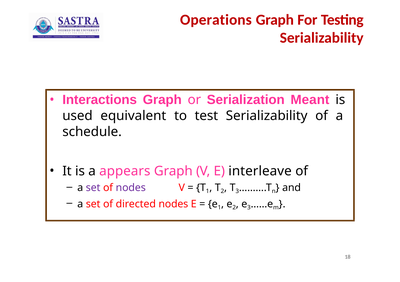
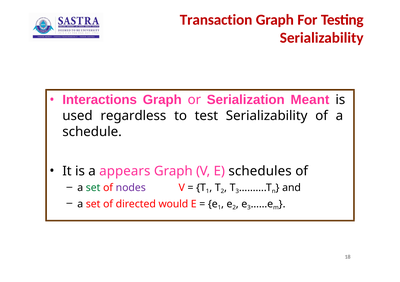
Operations: Operations -> Transaction (216, 20)
equivalent: equivalent -> regardless (133, 116)
interleave: interleave -> schedules (260, 171)
set colour: purple -> green (93, 188)
directed nodes: nodes -> would (173, 204)
